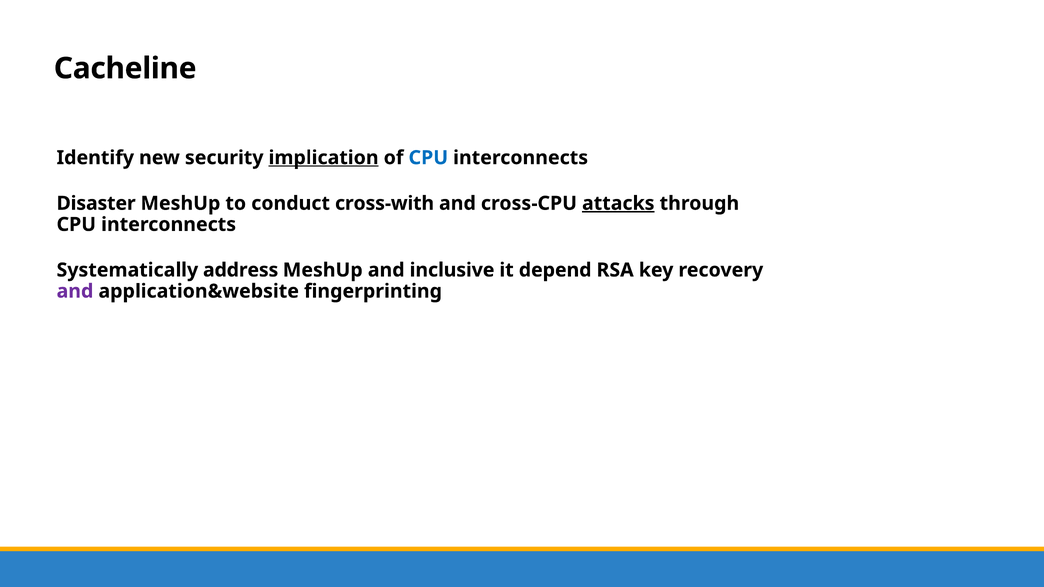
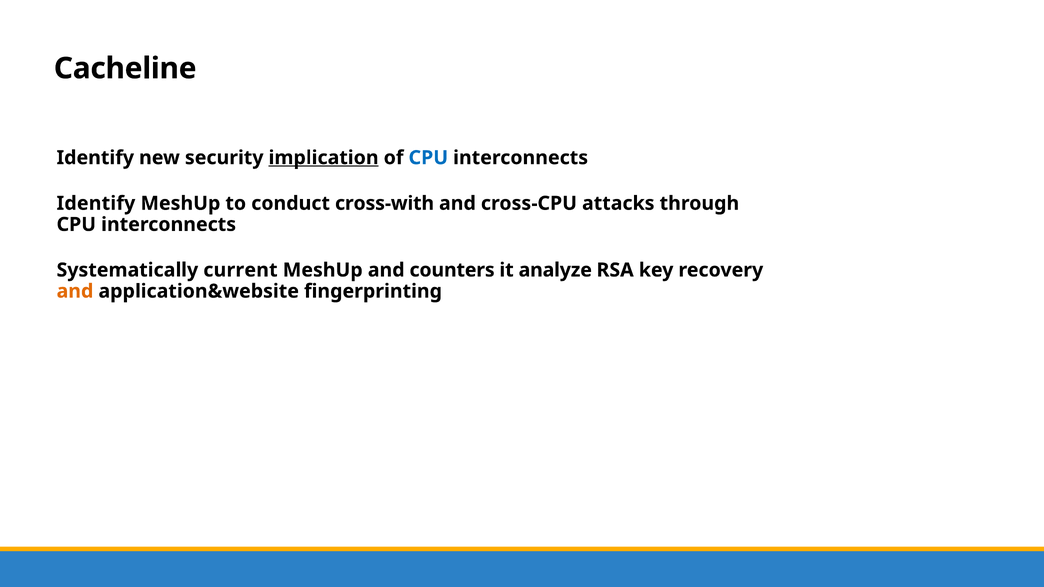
Disaster: Disaster -> Identify (96, 203)
attacks underline: present -> none (618, 203)
address: address -> current (240, 270)
inclusive: inclusive -> counters (452, 270)
depend: depend -> analyze (555, 270)
and colour: purple -> orange (75, 291)
